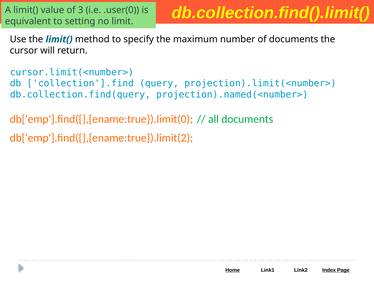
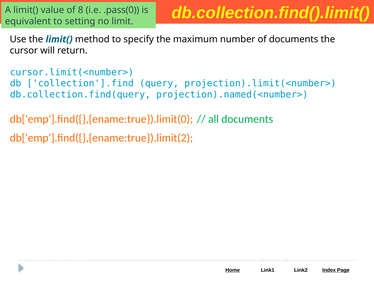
3: 3 -> 8 (81, 10)
.user(0: .user(0 -> .pass(0 (121, 10)
